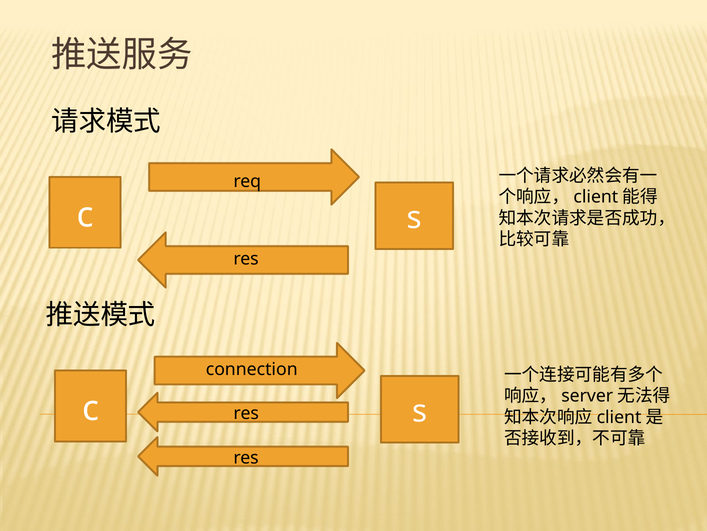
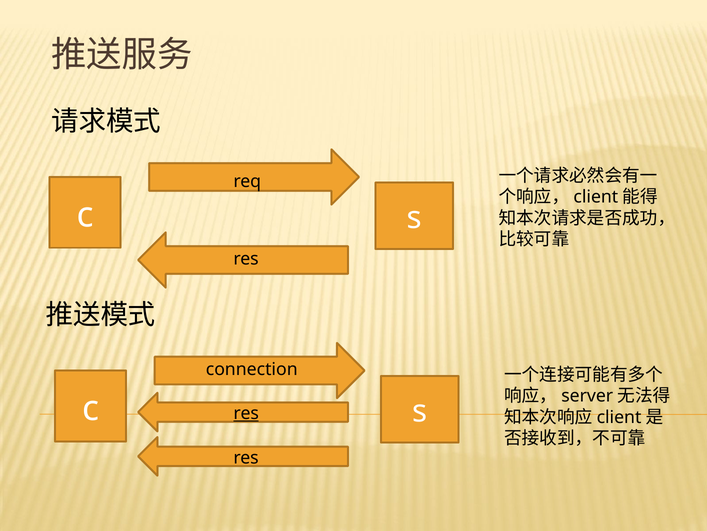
res underline: none -> present (246, 413)
